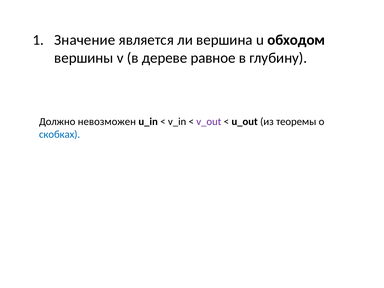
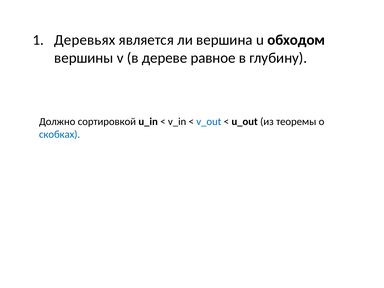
Значение: Значение -> Деревьях (85, 40)
невозможен: невозможен -> сортировкой (107, 122)
v_out colour: purple -> blue (209, 122)
